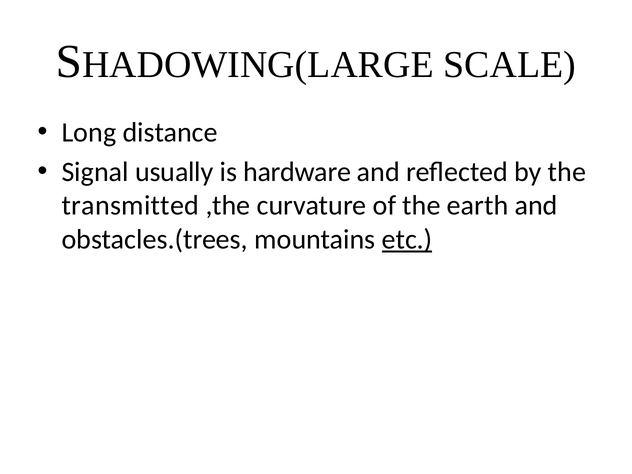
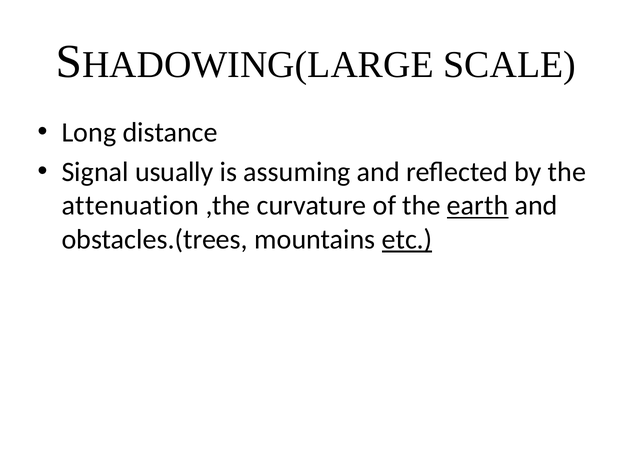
hardware: hardware -> assuming (297, 172)
transmitted: transmitted -> attenuation (130, 206)
earth underline: none -> present (478, 206)
